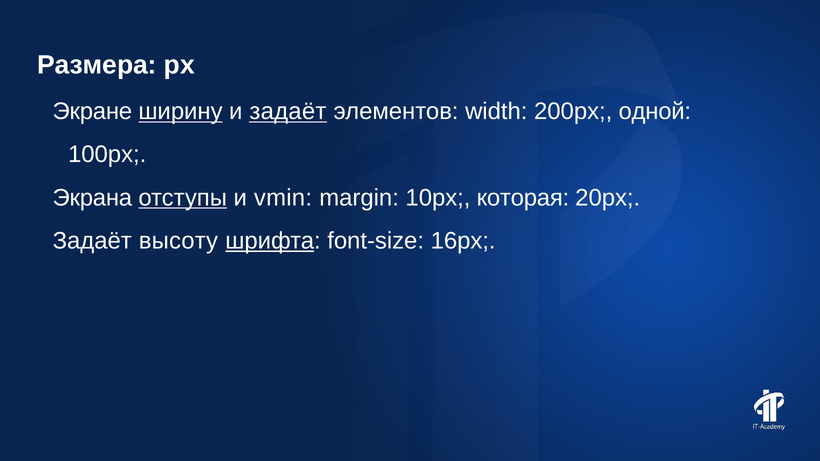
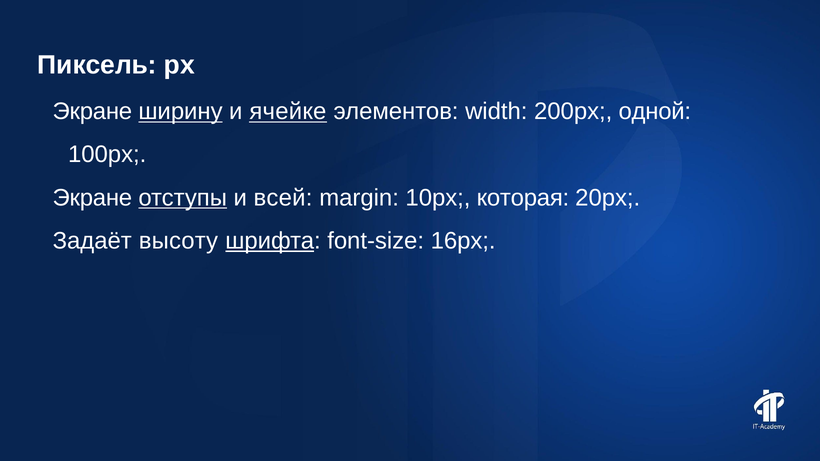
Размера: Размера -> Пиксель (97, 65)
и задаёт: задаёт -> ячейке (288, 112)
Экрана: Экрана -> Экране (92, 198)
vmin: vmin -> всей (283, 198)
